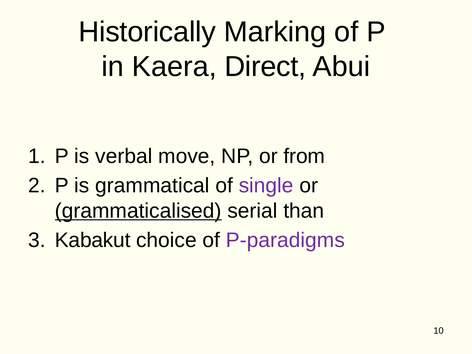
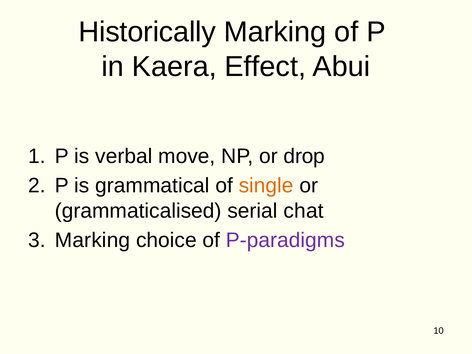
Direct: Direct -> Effect (265, 67)
from: from -> drop (304, 156)
single colour: purple -> orange (266, 186)
grammaticalised underline: present -> none (138, 211)
than: than -> chat (304, 211)
Kabakut: Kabakut -> Marking (93, 240)
